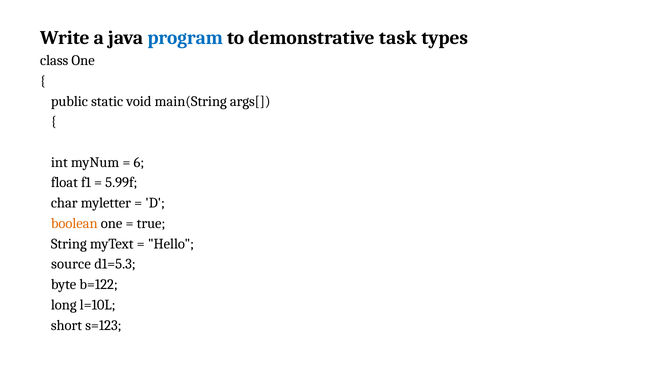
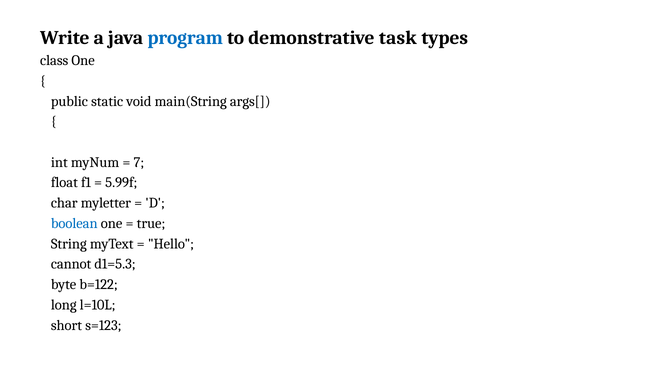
6: 6 -> 7 (139, 162)
boolean colour: orange -> blue (74, 223)
source: source -> cannot (71, 264)
